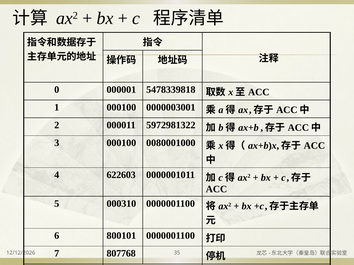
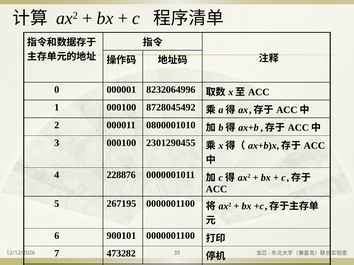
5478339818: 5478339818 -> 8232064996 (171, 90)
0000003001: 0000003001 -> 8728045492 (171, 108)
5972981322: 5972981322 -> 0800001010 (171, 125)
0080001000: 0080001000 -> 2301290455 (171, 143)
622603: 622603 -> 228876 (121, 175)
000310: 000310 -> 267195 (121, 204)
800101: 800101 -> 900101 (121, 236)
807768: 807768 -> 473282 (121, 254)
